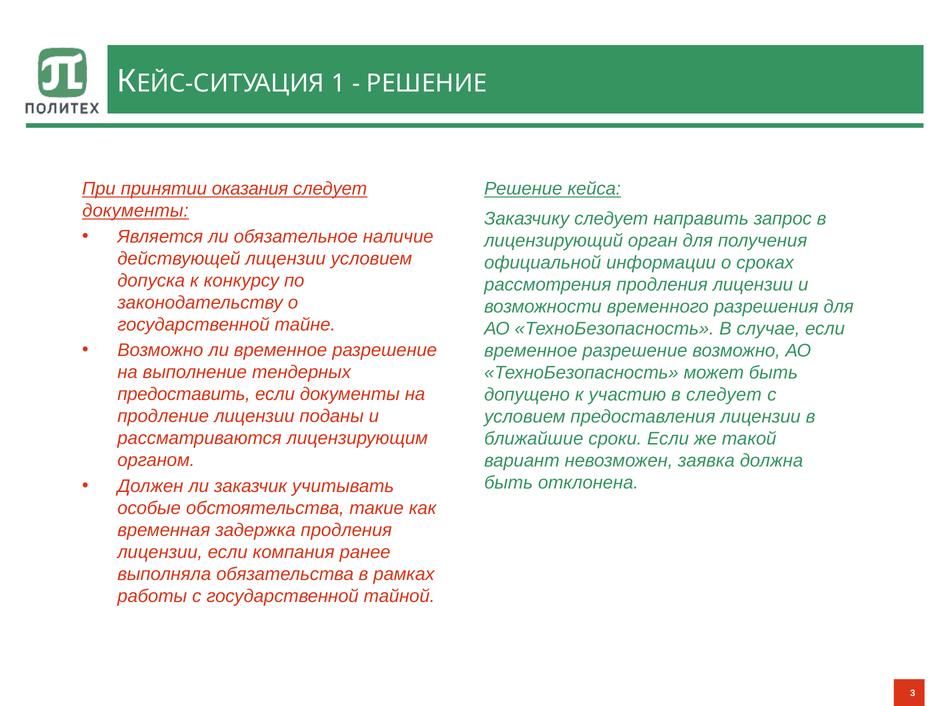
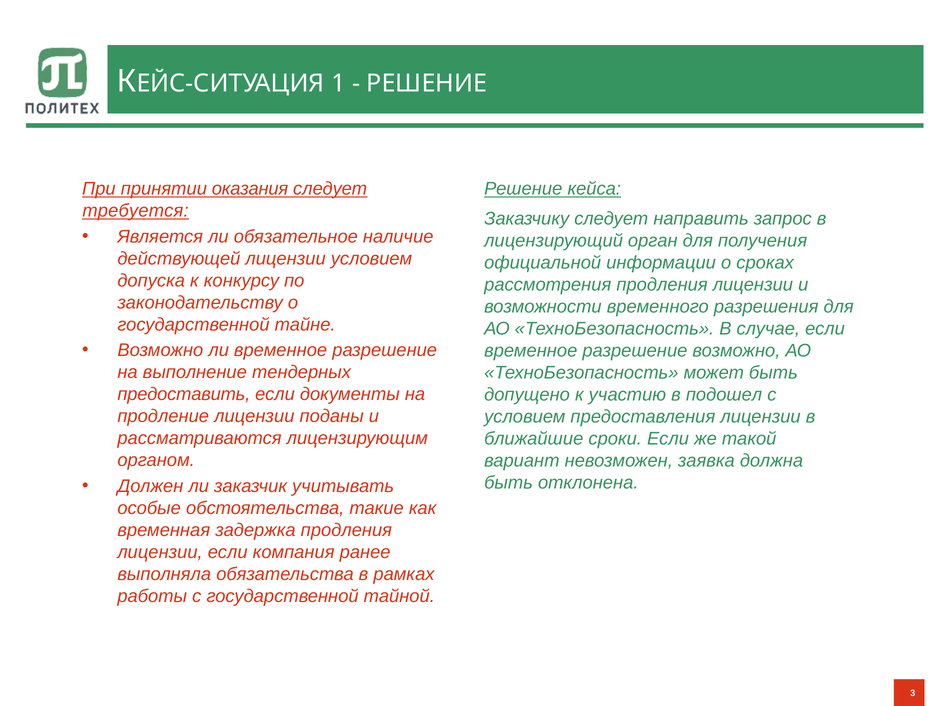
документы: документы -> требуется (136, 211)
в следует: следует -> подошел (724, 395)
